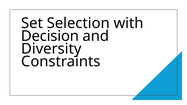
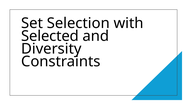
Decision: Decision -> Selected (50, 36)
